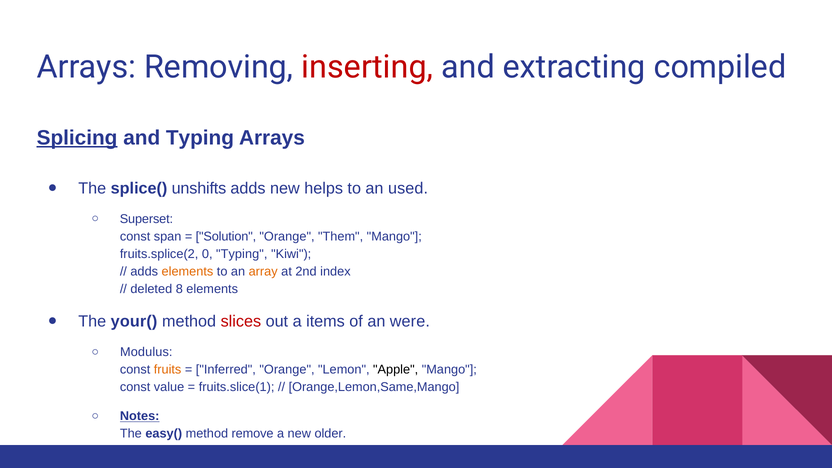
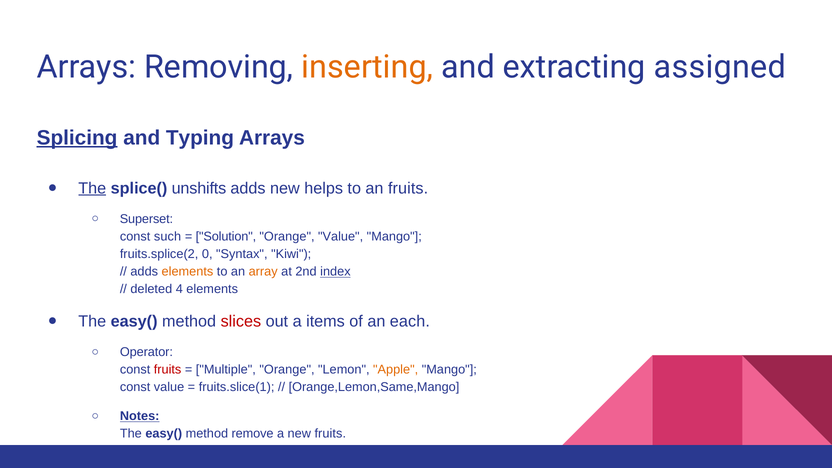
inserting colour: red -> orange (367, 67)
compiled: compiled -> assigned (720, 67)
The underline: none -> present (92, 188)
an used: used -> fruits (408, 188)
span: span -> such (168, 237)
Orange Them: Them -> Value (341, 237)
0 Typing: Typing -> Syntax (242, 254)
index underline: none -> present (335, 272)
8: 8 -> 4 (179, 289)
your(: your( -> easy( (134, 321)
were: were -> each (410, 321)
Modulus: Modulus -> Operator (146, 352)
fruits colour: orange -> red (168, 370)
Inferred: Inferred -> Multiple (226, 370)
Apple colour: black -> orange (396, 370)
new older: older -> fruits (330, 434)
